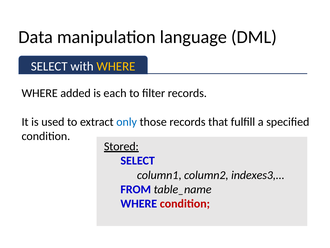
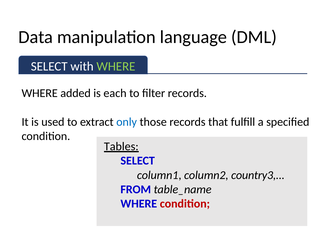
WHERE colour: yellow -> light green (116, 66)
Stored: Stored -> Tables (121, 146)
indexes3: indexes3 -> country3 (258, 175)
